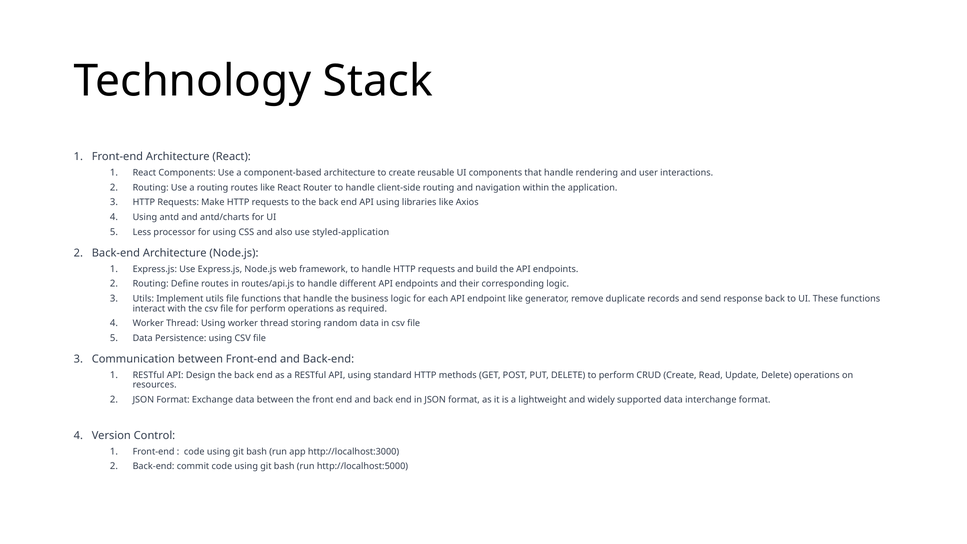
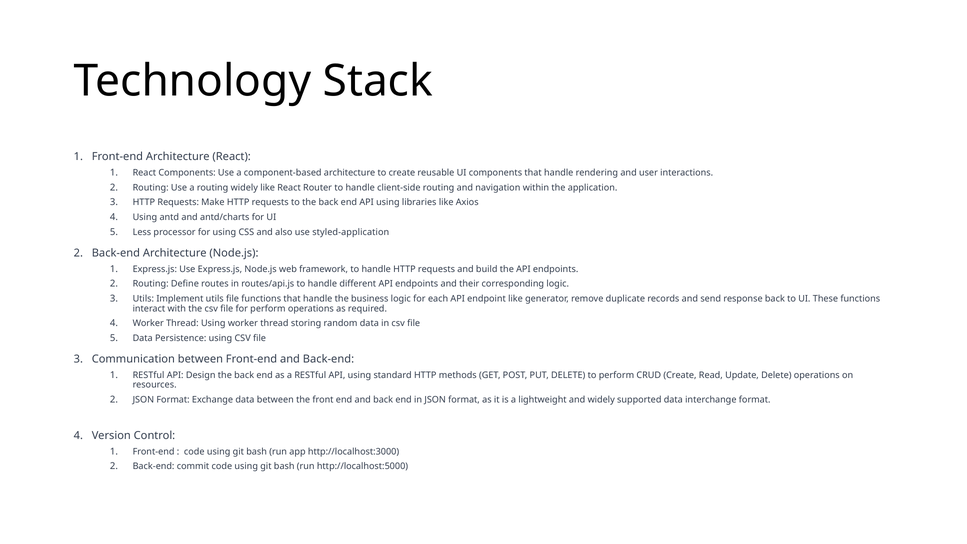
routing routes: routes -> widely (244, 188)
